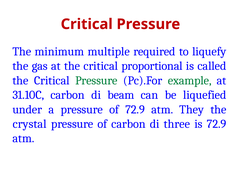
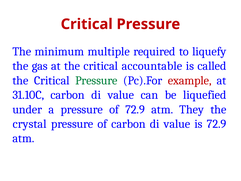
proportional: proportional -> accountable (152, 66)
example colour: green -> red (190, 80)
31.10C carbon di beam: beam -> value (121, 95)
of carbon di three: three -> value (177, 124)
